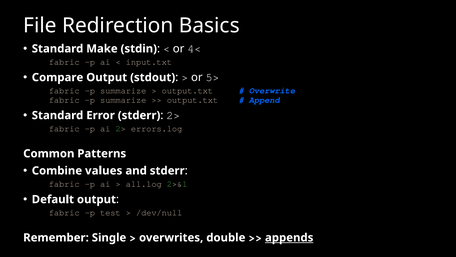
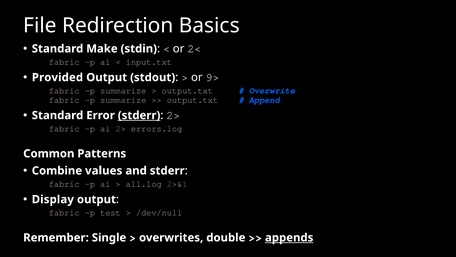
4<: 4< -> 2< (194, 49)
Compare: Compare -> Provided (57, 77)
5>: 5> -> 9> (212, 77)
stderr underline: none -> present (139, 115)
Default: Default -> Display (53, 199)
